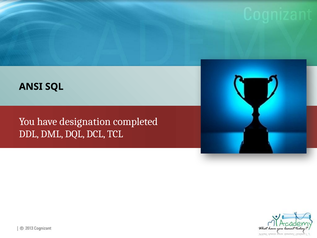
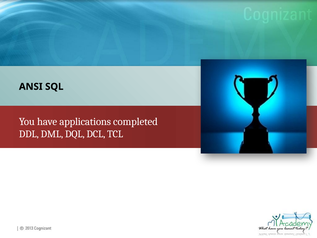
designation: designation -> applications (85, 121)
